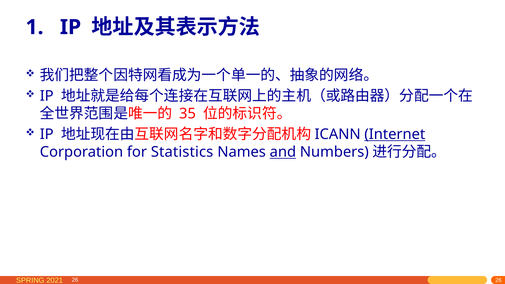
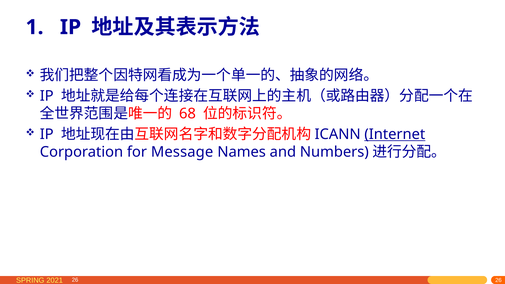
35: 35 -> 68 (187, 114)
Statistics: Statistics -> Message (182, 152)
and underline: present -> none (283, 152)
